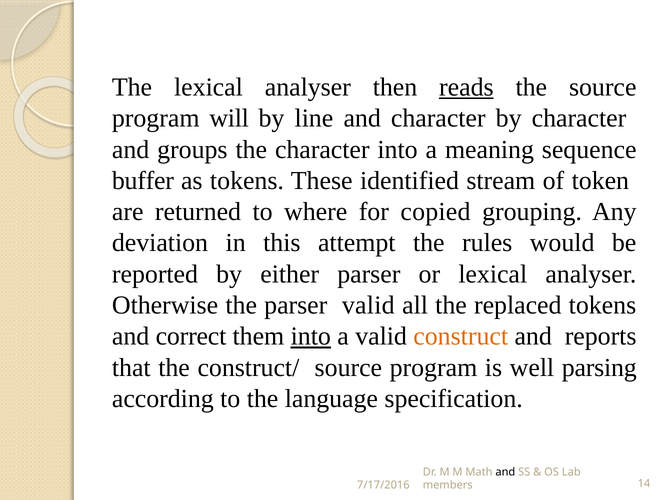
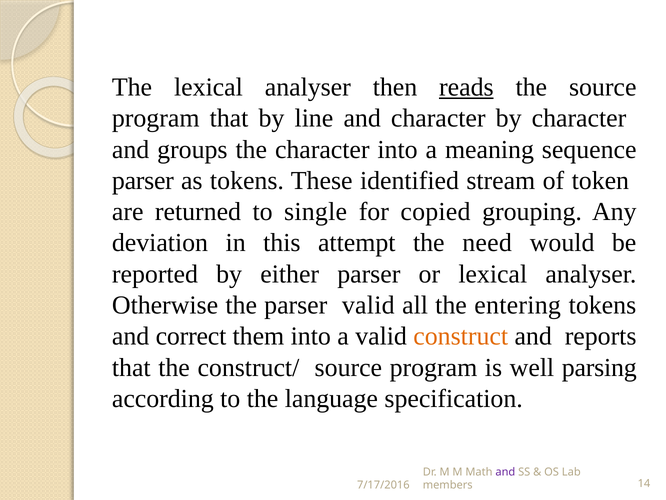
program will: will -> that (229, 118)
buffer: buffer -> parser (143, 181)
where: where -> single (316, 212)
rules: rules -> need (487, 243)
replaced: replaced -> entering (518, 305)
into underline: present -> none (311, 336)
and colour: black -> purple (505, 471)
